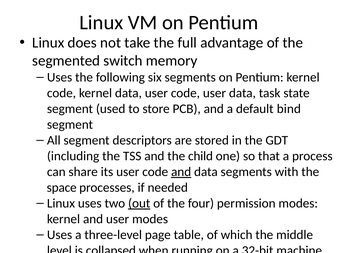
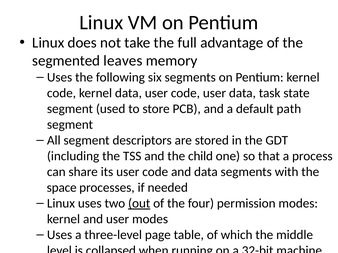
switch: switch -> leaves (123, 61)
bind: bind -> path (289, 109)
and underline: present -> none (181, 172)
